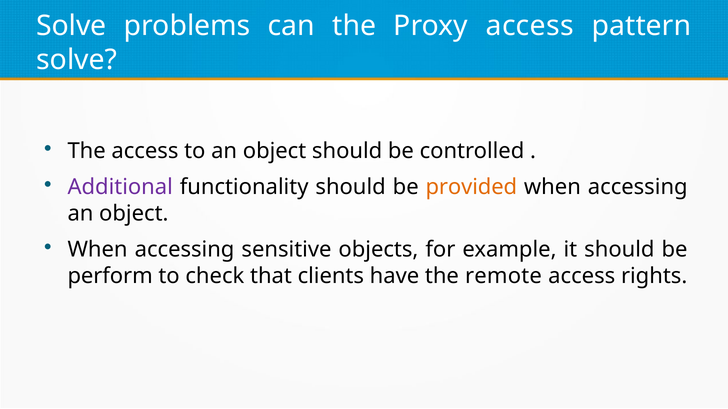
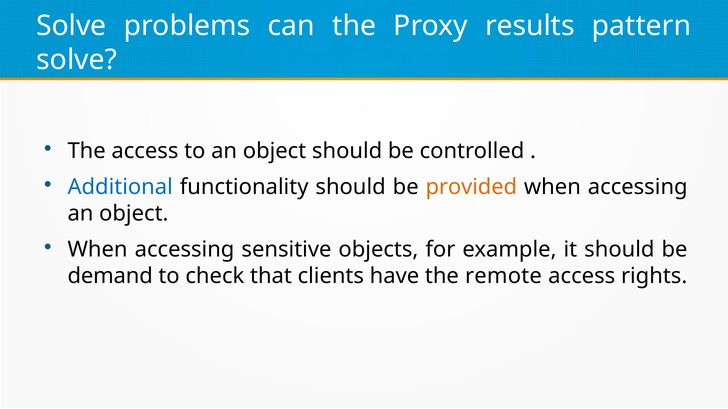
Proxy access: access -> results (530, 26)
Additional colour: purple -> blue (120, 187)
perform: perform -> demand (110, 276)
